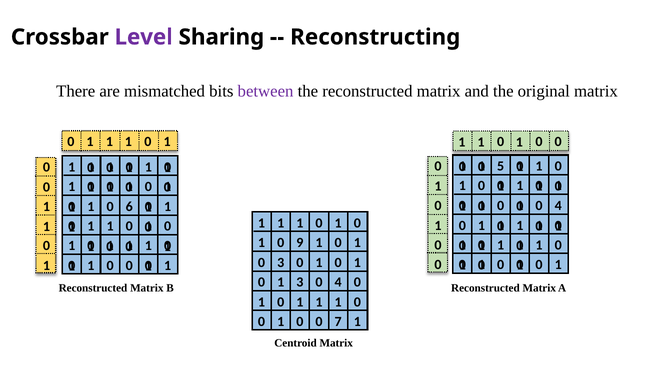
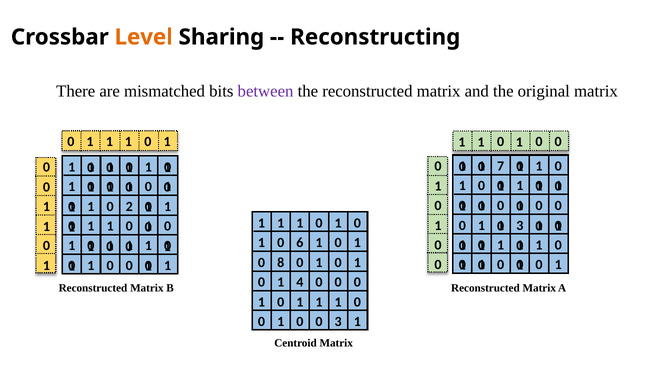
Level colour: purple -> orange (144, 37)
5: 5 -> 7 (501, 166)
4: 4 -> 0 (558, 206)
6: 6 -> 2 (129, 207)
1: 1 -> 3 (520, 226)
9: 9 -> 6 (300, 243)
0 3: 3 -> 8 (281, 263)
1 3: 3 -> 4 (300, 283)
4: 4 -> 0 (338, 283)
0 7: 7 -> 3 (338, 322)
